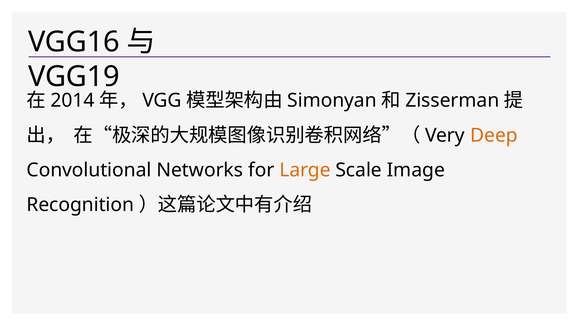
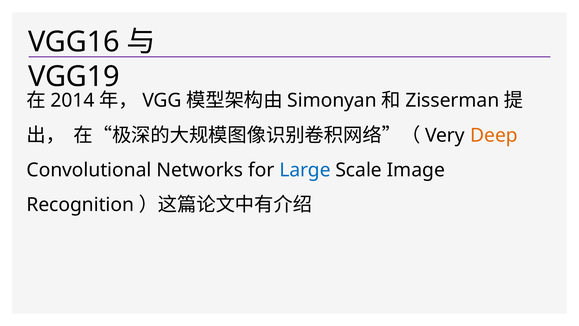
Large colour: orange -> blue (305, 170)
